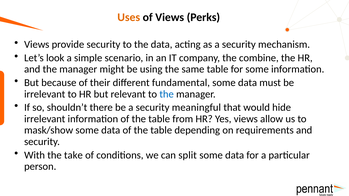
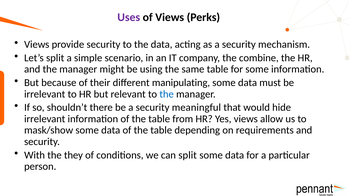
Uses colour: orange -> purple (129, 17)
Let’s look: look -> split (55, 58)
fundamental: fundamental -> manipulating (181, 83)
take: take -> they (73, 155)
